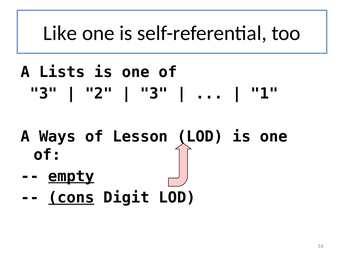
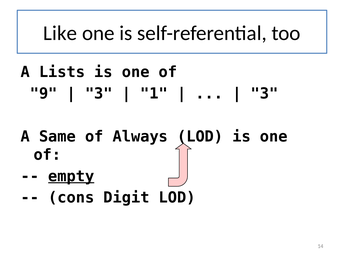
3: 3 -> 9 (44, 94)
2: 2 -> 3 (99, 94)
3: 3 -> 1 (154, 94)
1: 1 -> 3 (265, 94)
Ways: Ways -> Same (57, 136)
Lesson: Lesson -> Always (140, 136)
cons underline: present -> none (71, 198)
